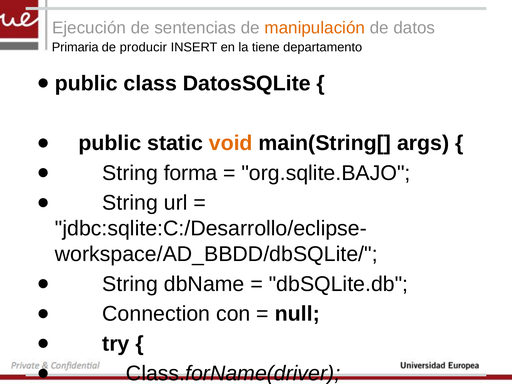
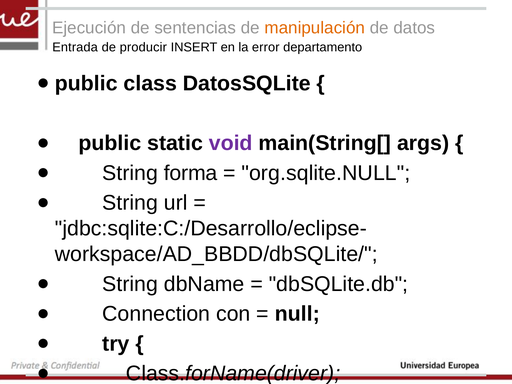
Primaria: Primaria -> Entrada (75, 47)
tiene: tiene -> error (266, 47)
void colour: orange -> purple (231, 143)
org.sqlite.BAJO: org.sqlite.BAJO -> org.sqlite.NULL (326, 173)
